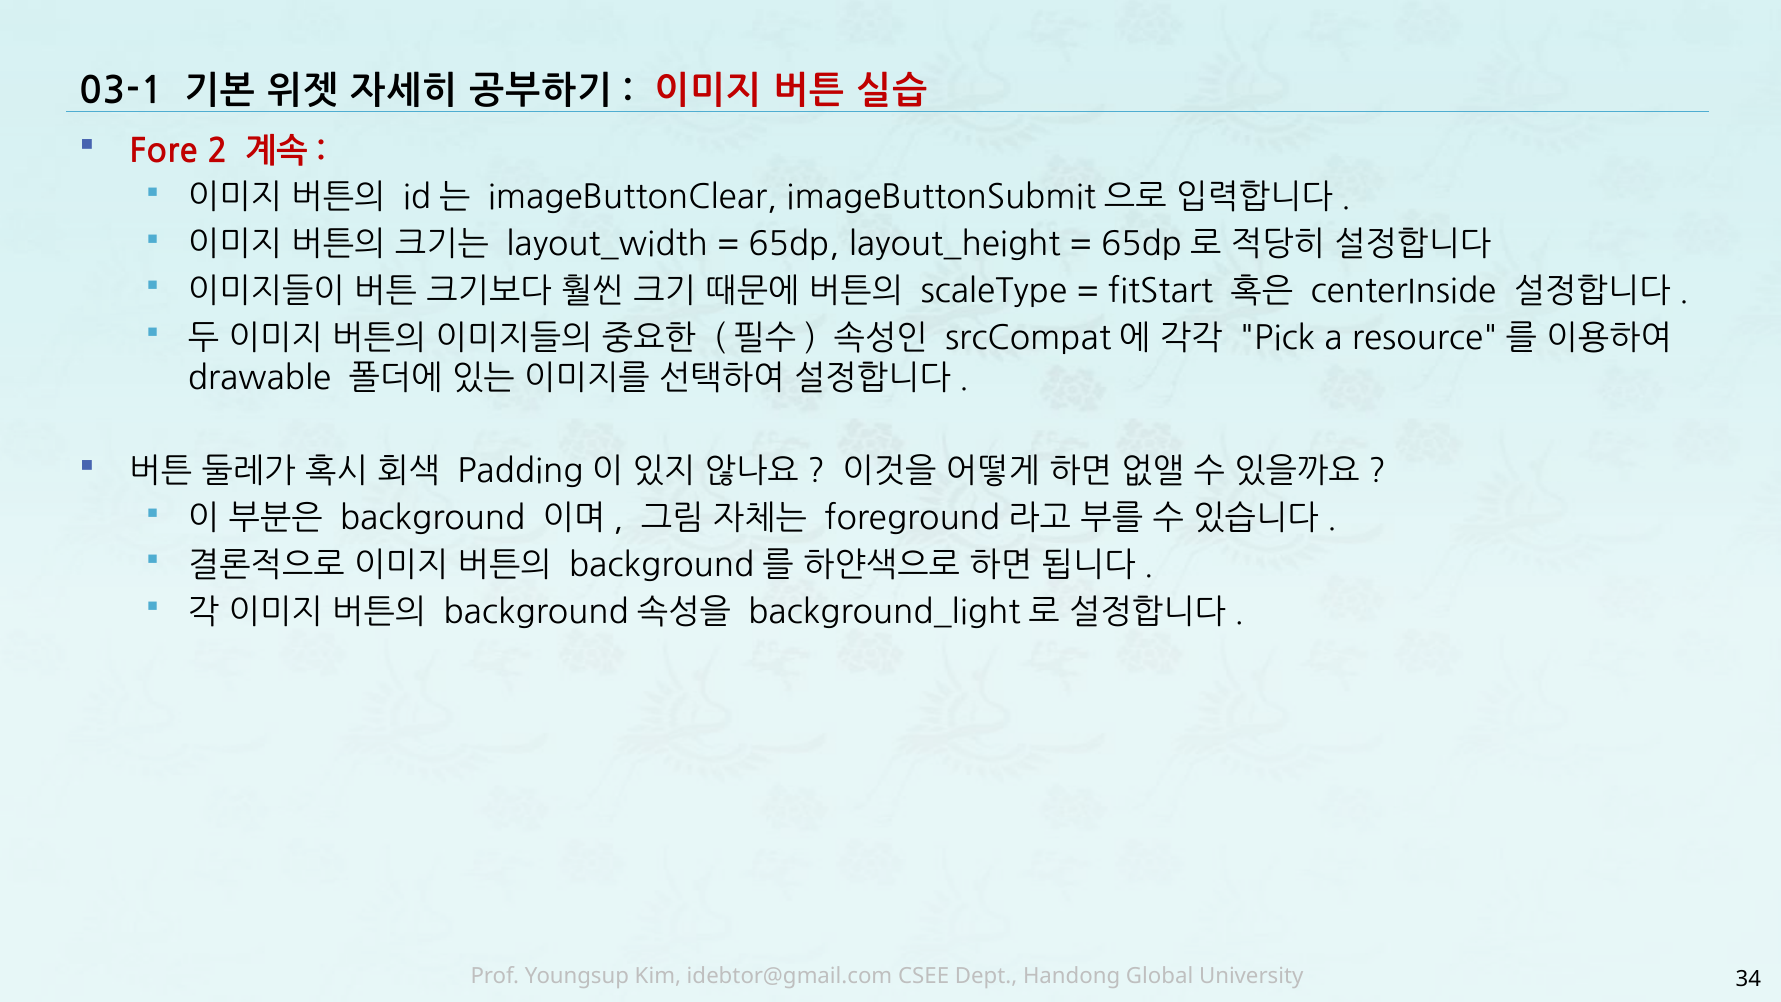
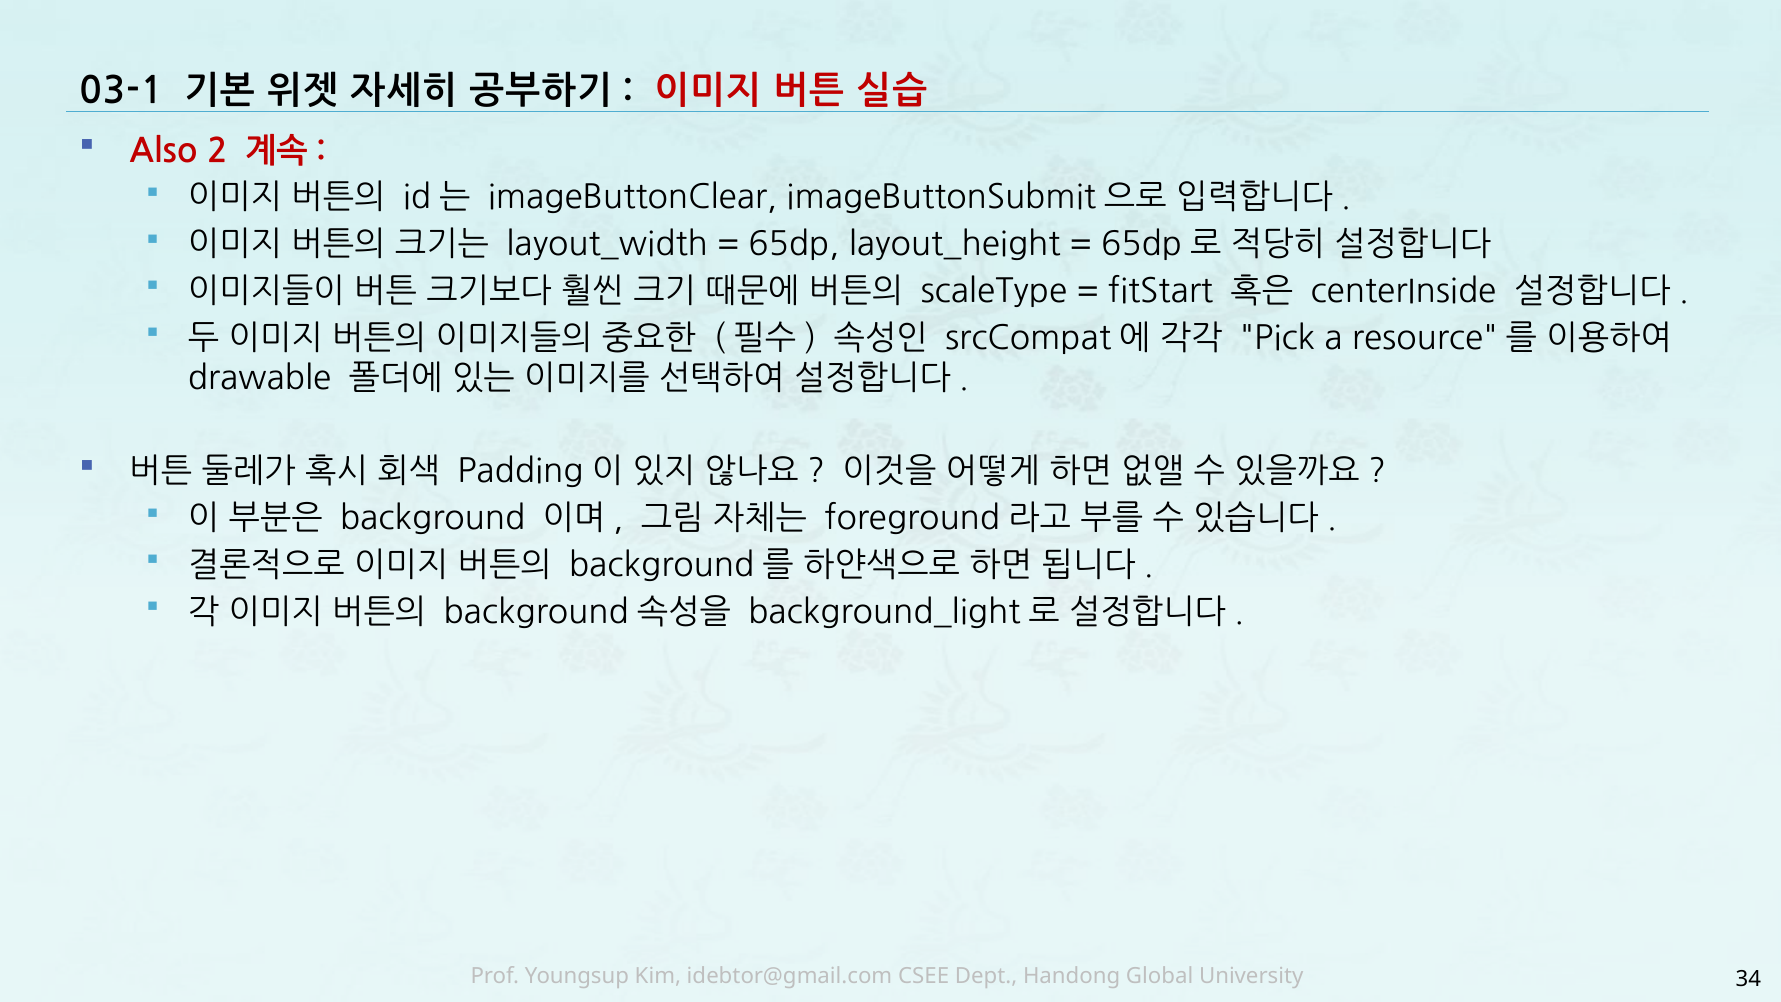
Fore: Fore -> Also (164, 151)
